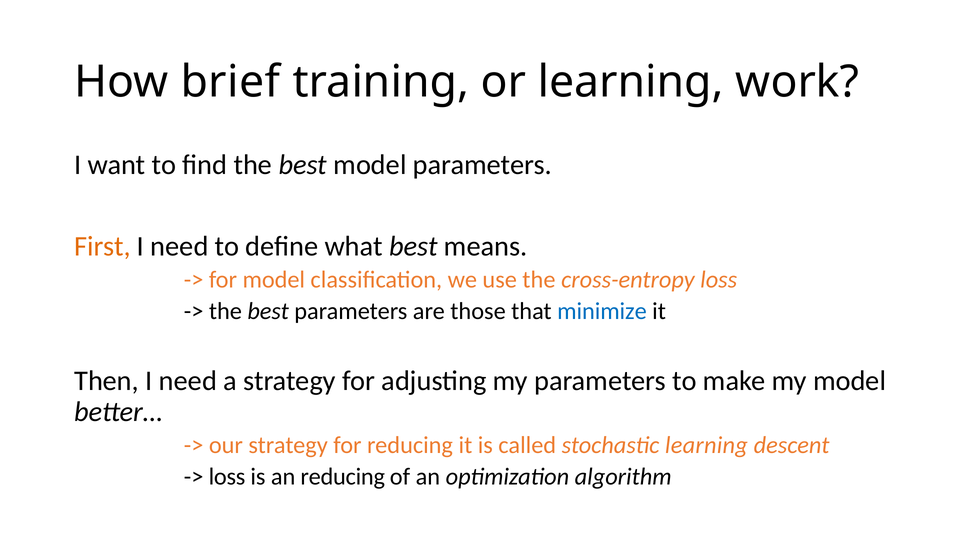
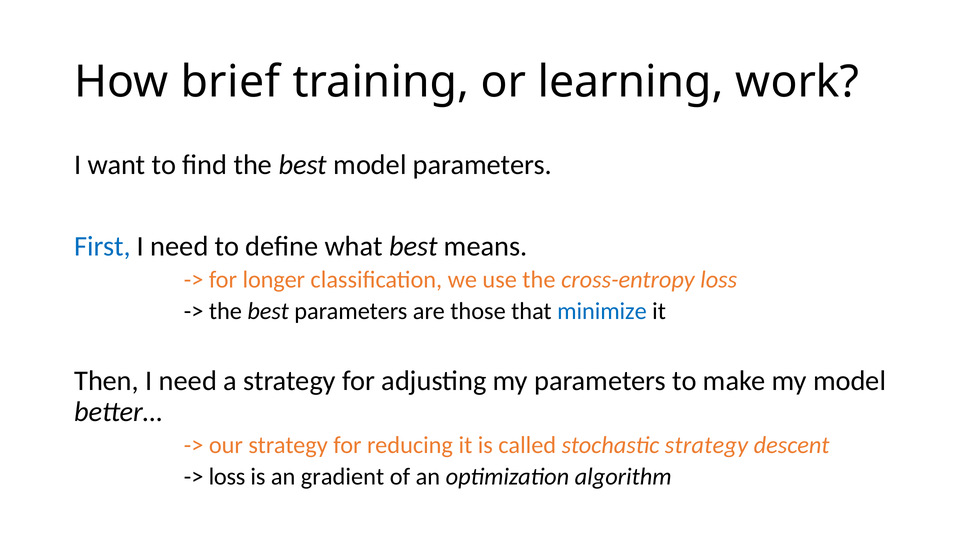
First colour: orange -> blue (102, 246)
for model: model -> longer (274, 280)
stochastic learning: learning -> strategy (706, 445)
an reducing: reducing -> gradient (343, 477)
